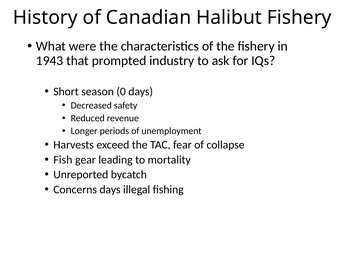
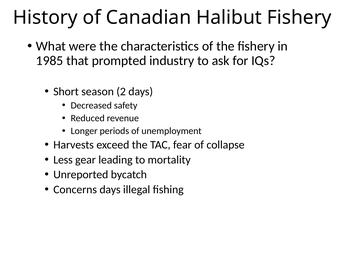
1943: 1943 -> 1985 (50, 61)
0: 0 -> 2 (121, 92)
Fish: Fish -> Less (63, 160)
